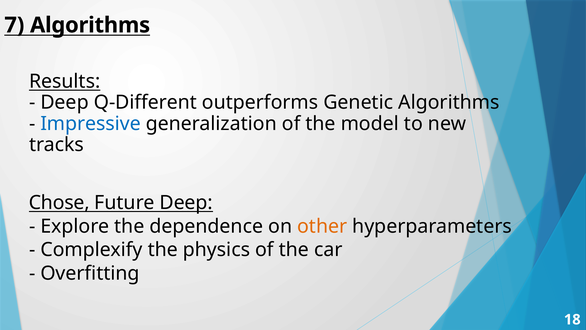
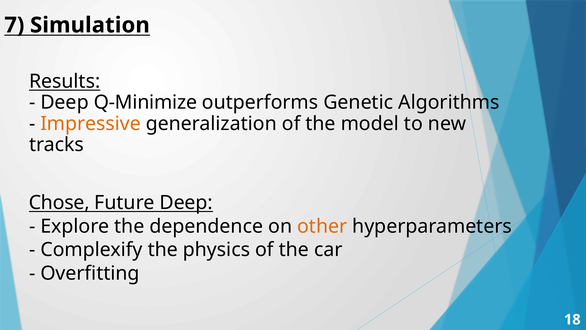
7 Algorithms: Algorithms -> Simulation (90, 25)
Q-Different: Q-Different -> Q-Minimize (145, 102)
Impressive colour: blue -> orange (91, 123)
